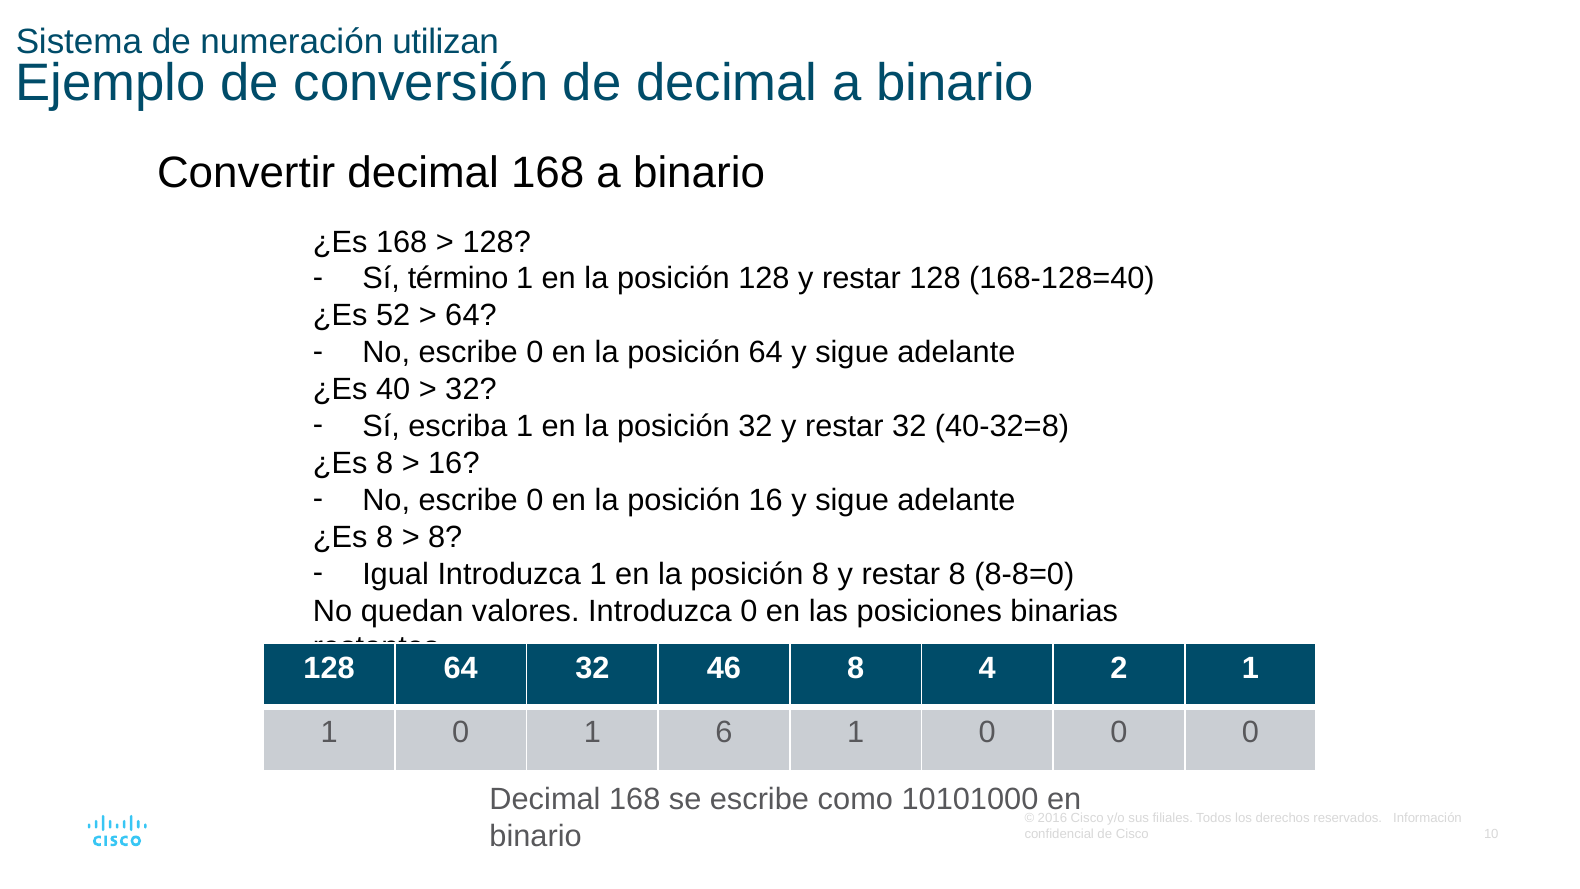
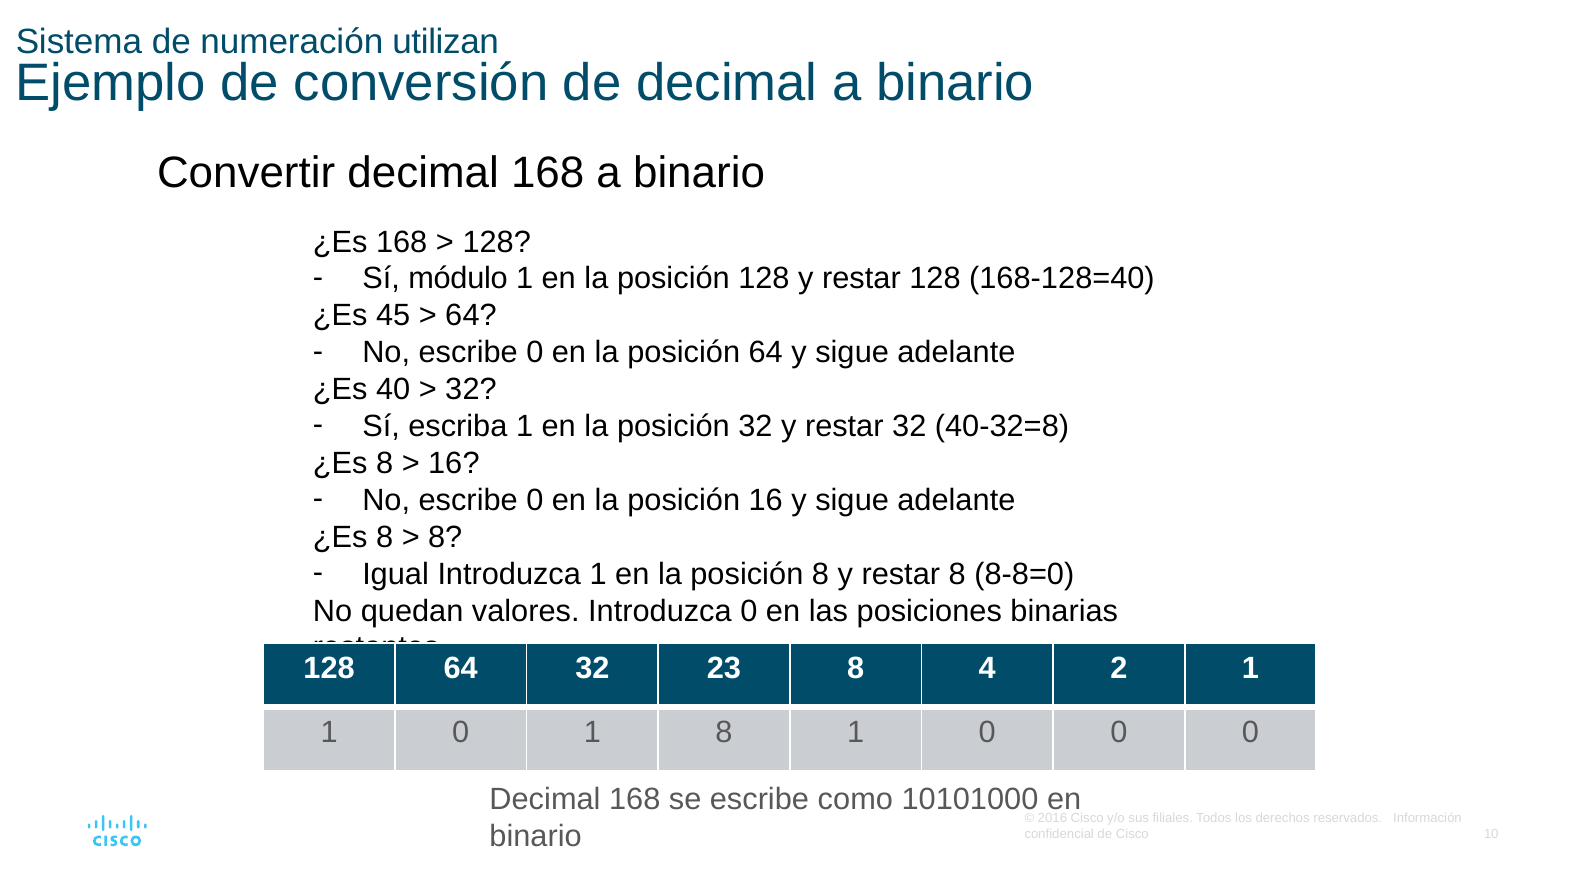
término: término -> módulo (458, 279)
52: 52 -> 45 (393, 316)
46: 46 -> 23 (724, 669)
1 6: 6 -> 8 (724, 733)
